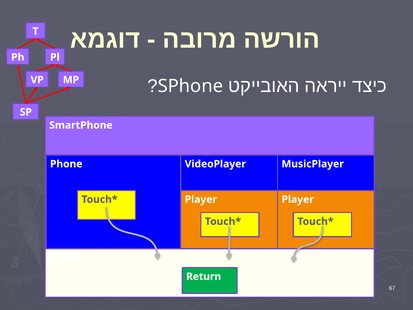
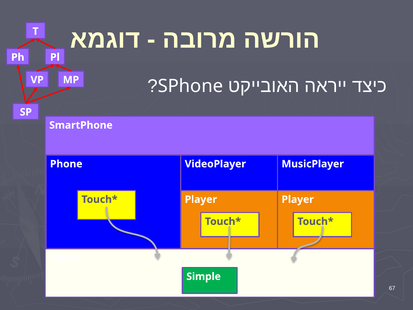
Return: Return -> Simple (204, 276)
